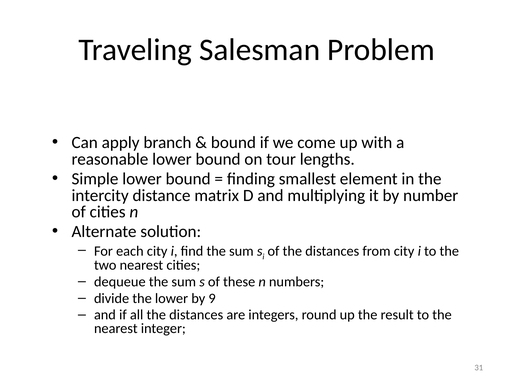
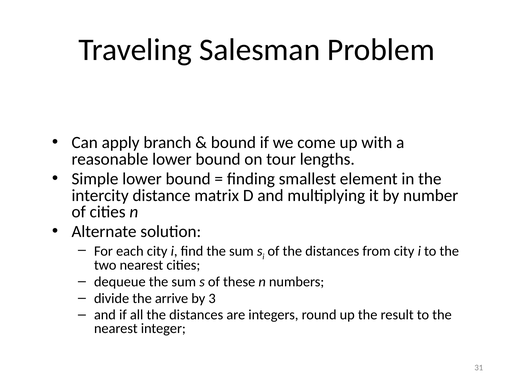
the lower: lower -> arrive (172, 299)
9: 9 -> 3 (212, 299)
